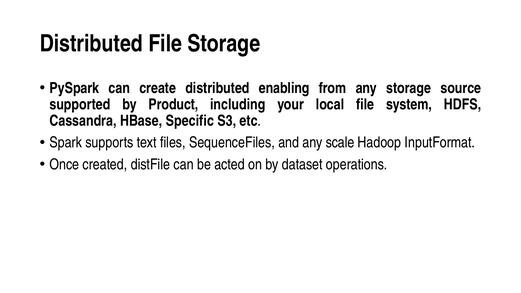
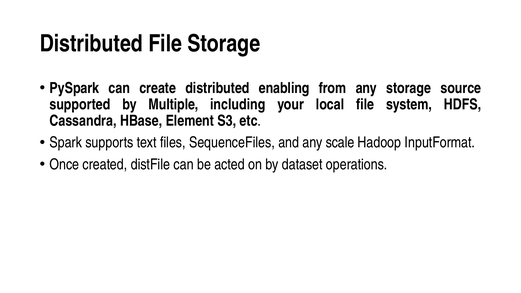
Product: Product -> Multiple (173, 104)
Specific: Specific -> Element (190, 121)
